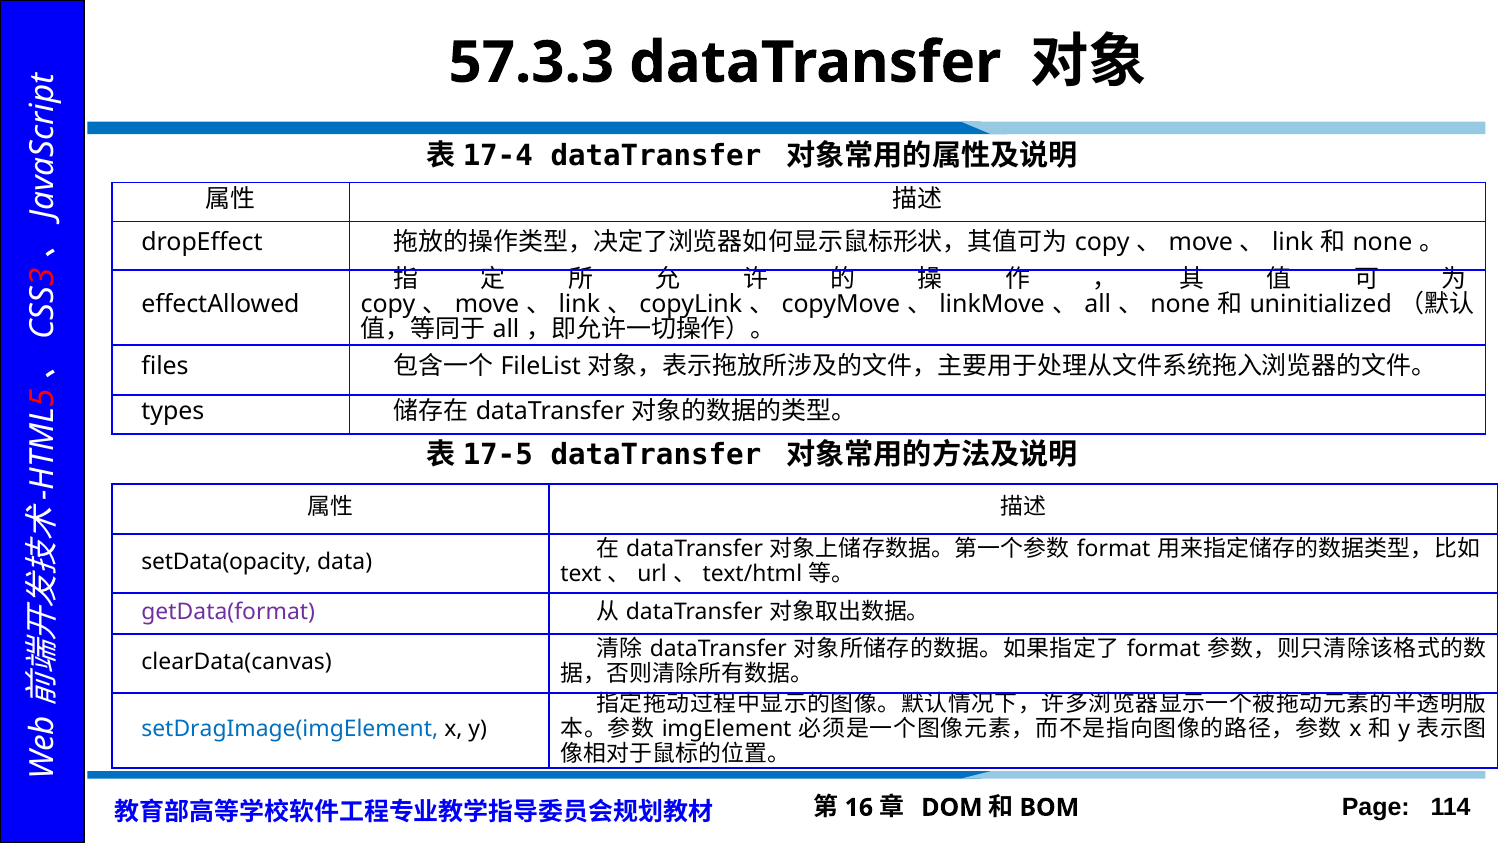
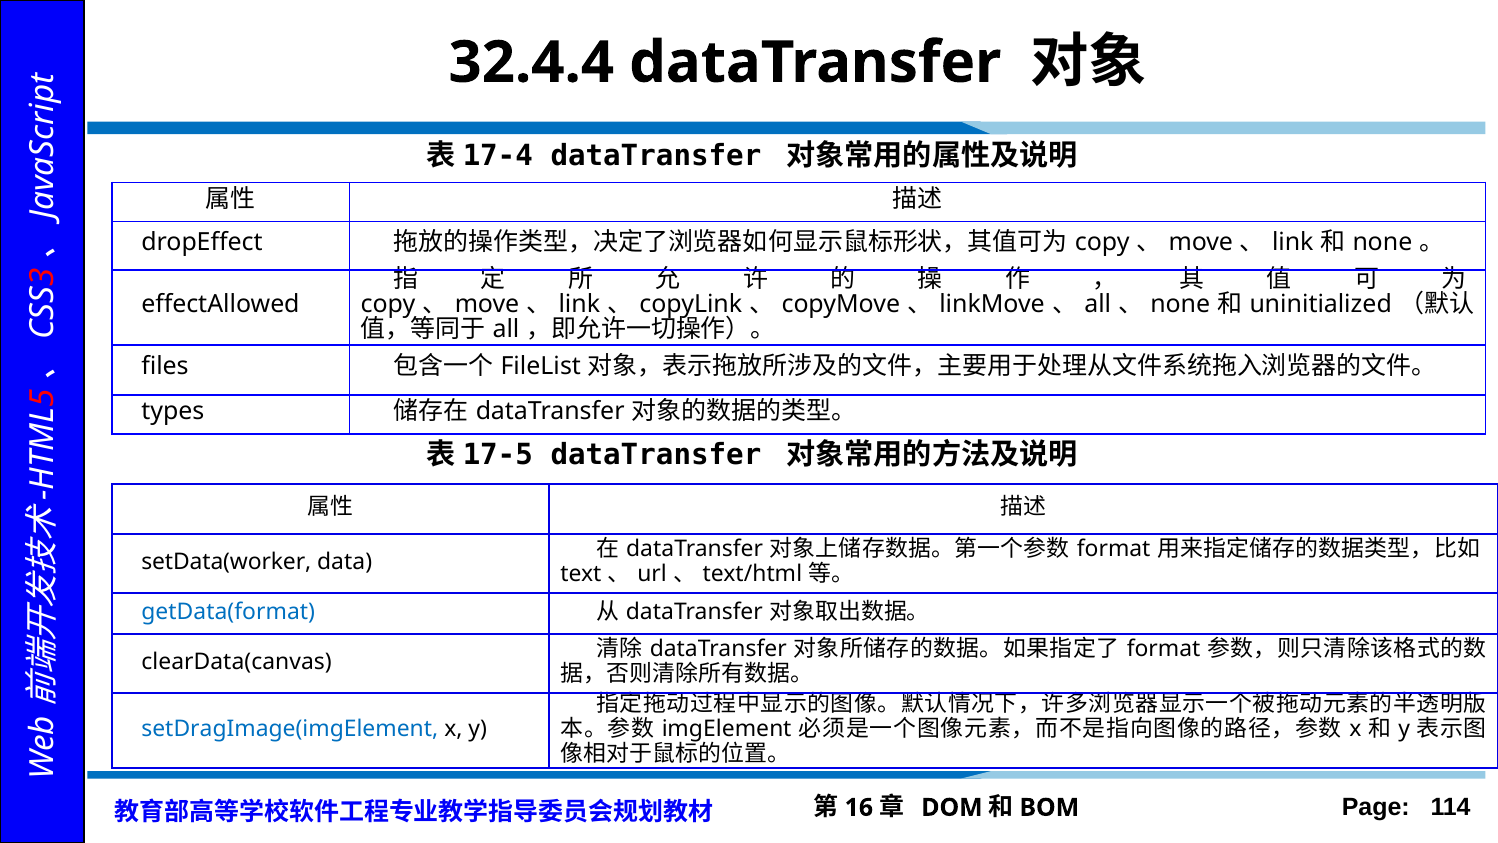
57.3.3: 57.3.3 -> 32.4.4 (531, 63)
setData(opacity: setData(opacity -> setData(worker (226, 561)
getData(format colour: purple -> blue (228, 611)
